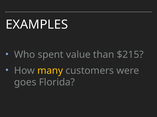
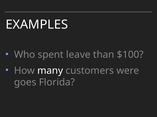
value: value -> leave (78, 55)
$215: $215 -> $100 (130, 55)
many colour: yellow -> white (50, 71)
